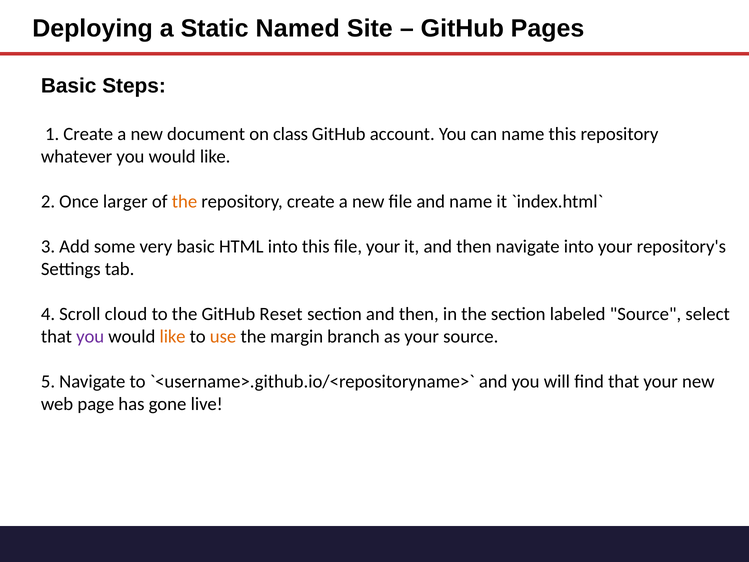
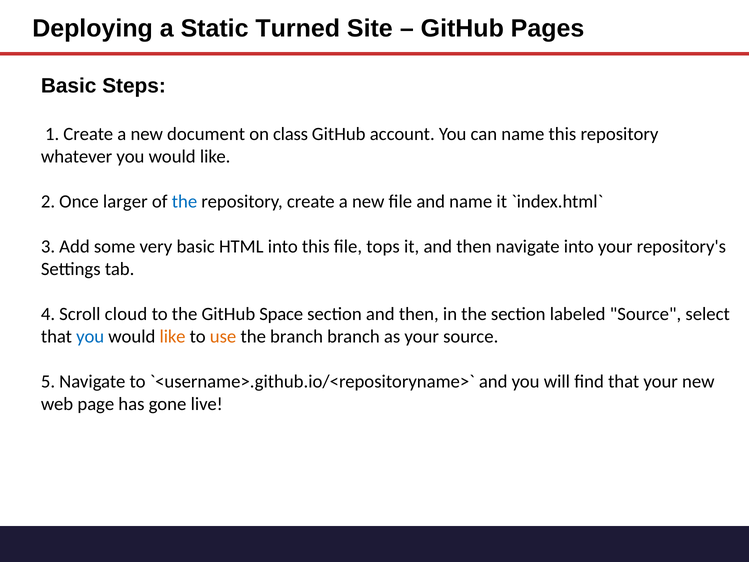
Named: Named -> Turned (298, 28)
the colour: orange -> blue (185, 202)
file your: your -> tops (383, 247)
Reset: Reset -> Space (281, 314)
you colour: purple -> blue (90, 336)
the margin: margin -> branch (297, 336)
